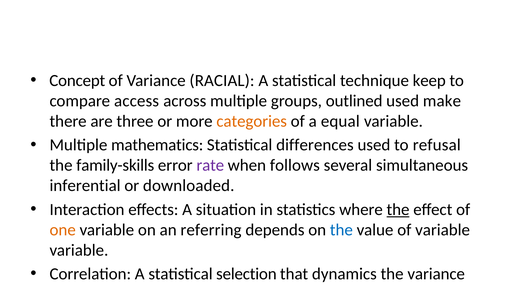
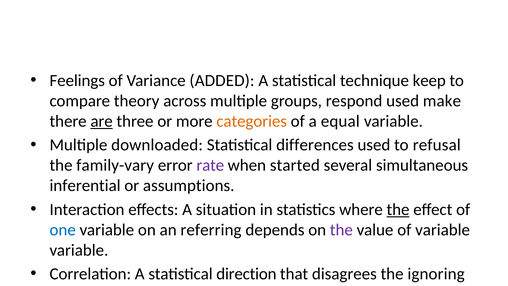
Concept: Concept -> Feelings (77, 81)
RACIAL: RACIAL -> ADDED (222, 81)
access: access -> theory (137, 101)
outlined: outlined -> respond (354, 101)
are underline: none -> present (102, 121)
mathematics: mathematics -> downloaded (157, 145)
family-skills: family-skills -> family-vary (115, 165)
follows: follows -> started (295, 165)
downloaded: downloaded -> assumptions (189, 186)
one colour: orange -> blue (63, 230)
the colour: blue -> purple (341, 230)
statistical selection: selection -> direction (246, 274)
dynamics: dynamics -> disagrees (344, 274)
the variance: variance -> ignoring (436, 274)
